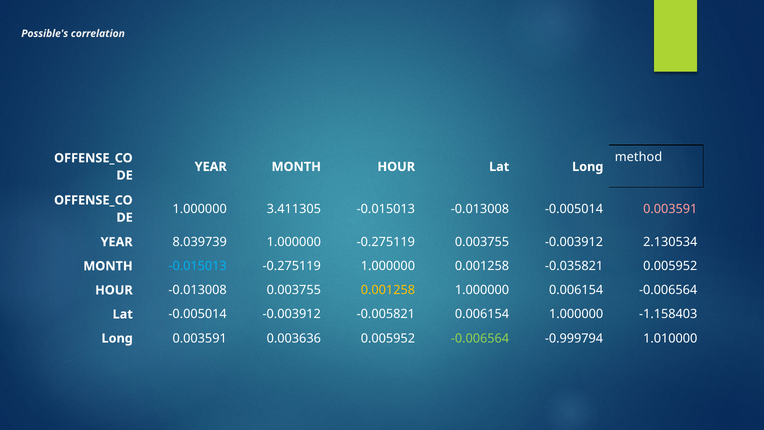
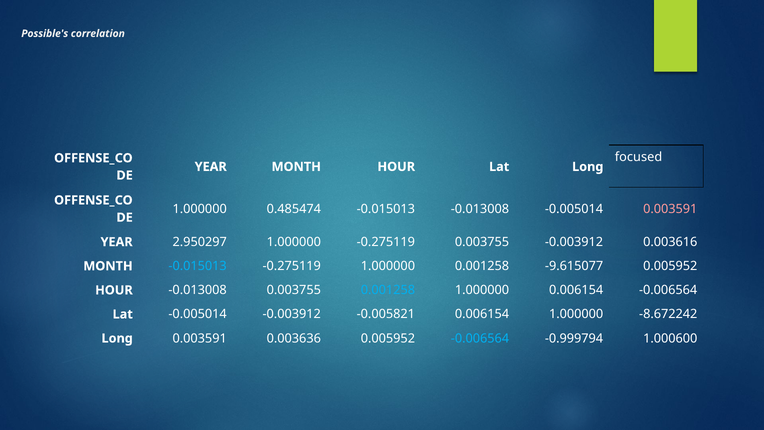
method: method -> focused (638, 157)
3.411305: 3.411305 -> 0.485474 (294, 209)
8.039739: 8.039739 -> 2.950297 (200, 242)
2.130534: 2.130534 -> 0.003616 (670, 242)
-0.035821: -0.035821 -> -9.615077 (574, 266)
0.001258 colour: yellow -> light blue (388, 290)
-1.158403: -1.158403 -> -8.672242 (668, 314)
-0.006564 colour: light green -> light blue (480, 338)
1.010000: 1.010000 -> 1.000600 (670, 338)
